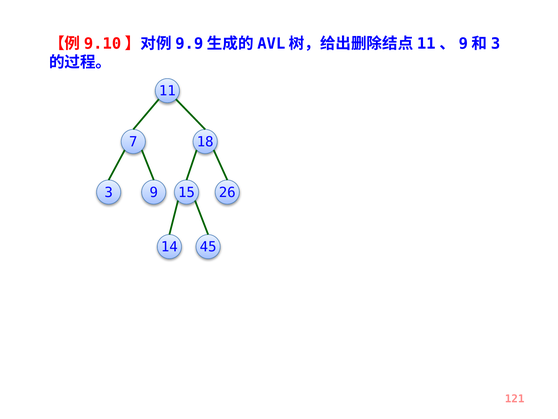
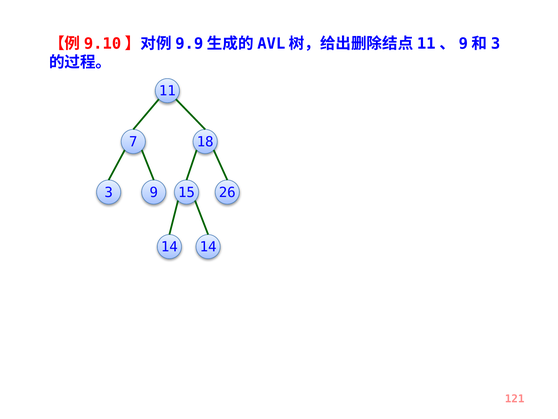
14 45: 45 -> 14 (208, 247)
